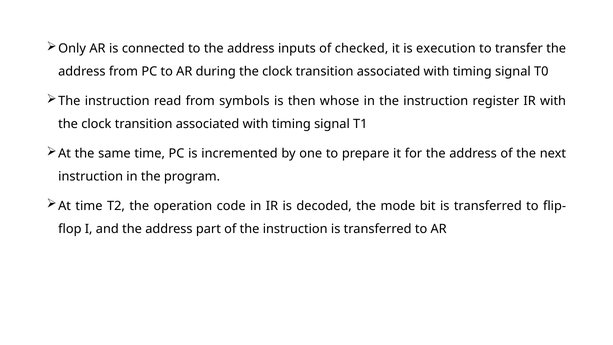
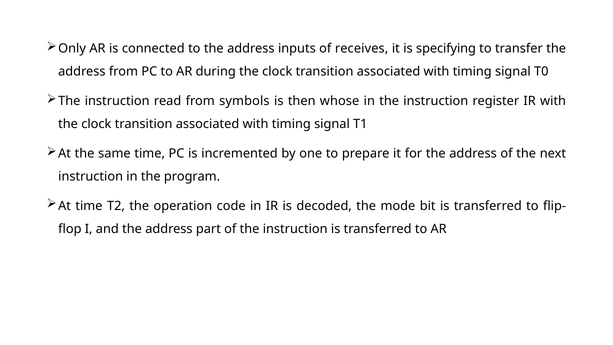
checked: checked -> receives (362, 48)
execution: execution -> specifying (446, 48)
